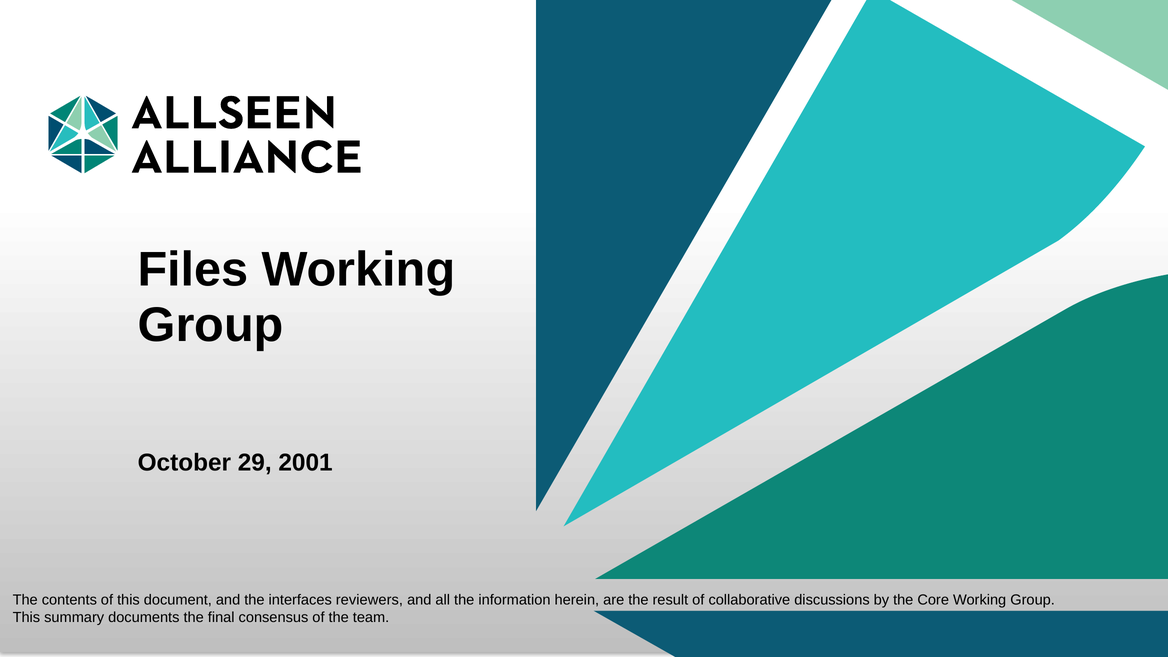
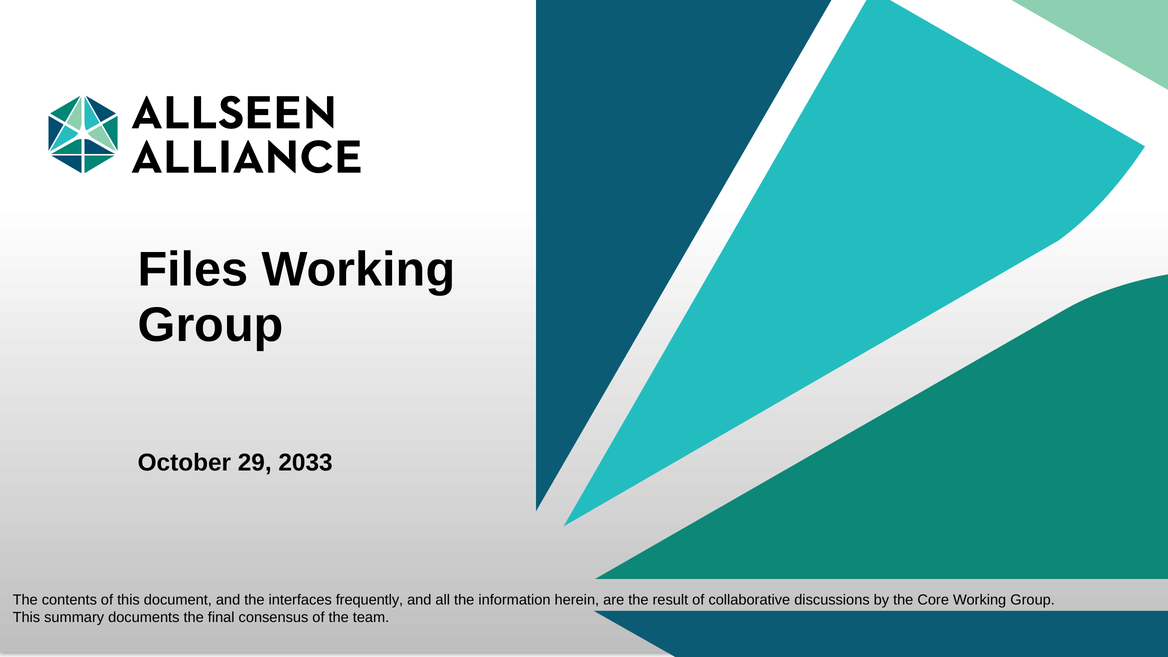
2001: 2001 -> 2033 (306, 463)
reviewers: reviewers -> frequently (369, 600)
